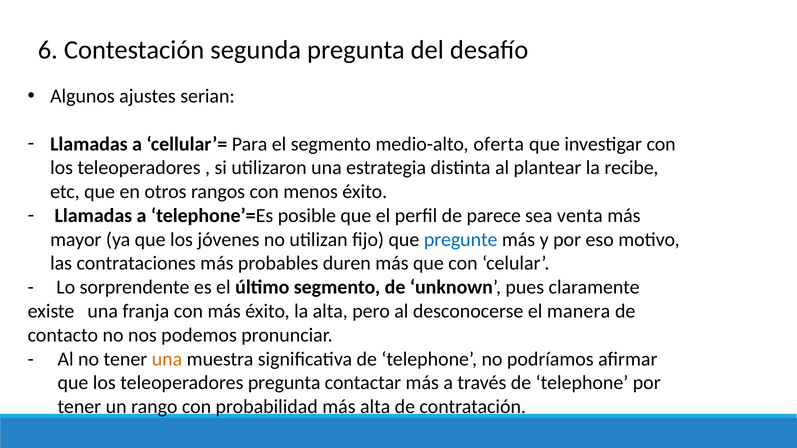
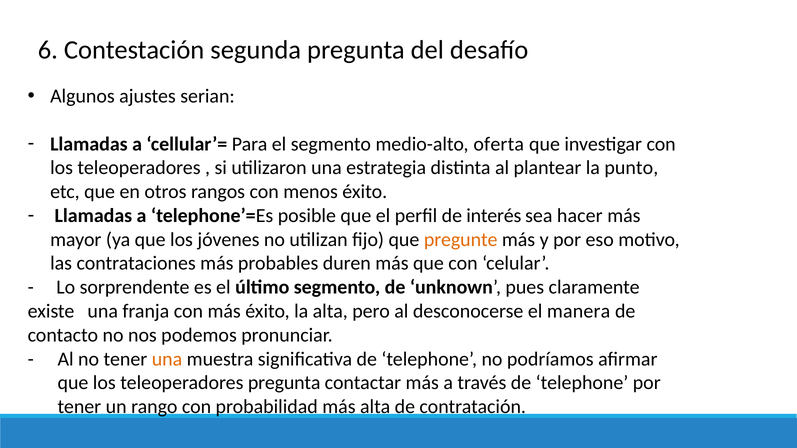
recibe: recibe -> punto (631, 168)
parece: parece -> interés (494, 216)
venta: venta -> hacer (580, 216)
pregunte colour: blue -> orange (461, 240)
